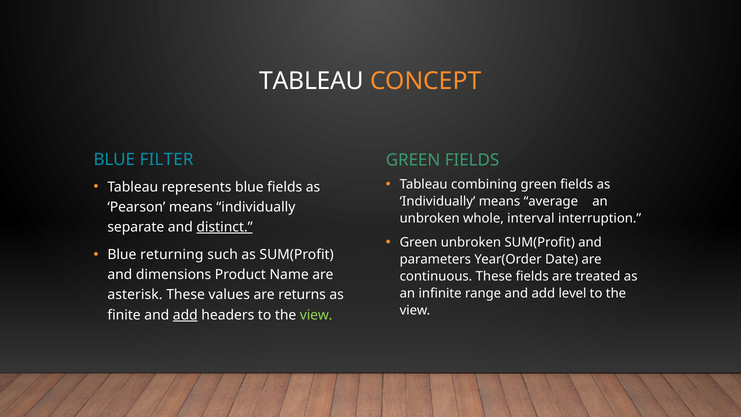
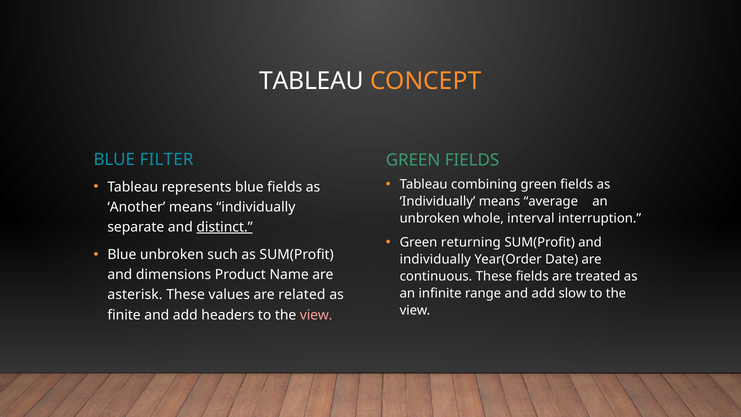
Pearson: Pearson -> Another (136, 207)
Green unbroken: unbroken -> returning (471, 242)
Blue returning: returning -> unbroken (172, 255)
parameters: parameters -> individually (435, 259)
level: level -> slow (572, 293)
returns: returns -> related (302, 295)
add underline: present -> none (185, 315)
view colour: light green -> pink (316, 315)
